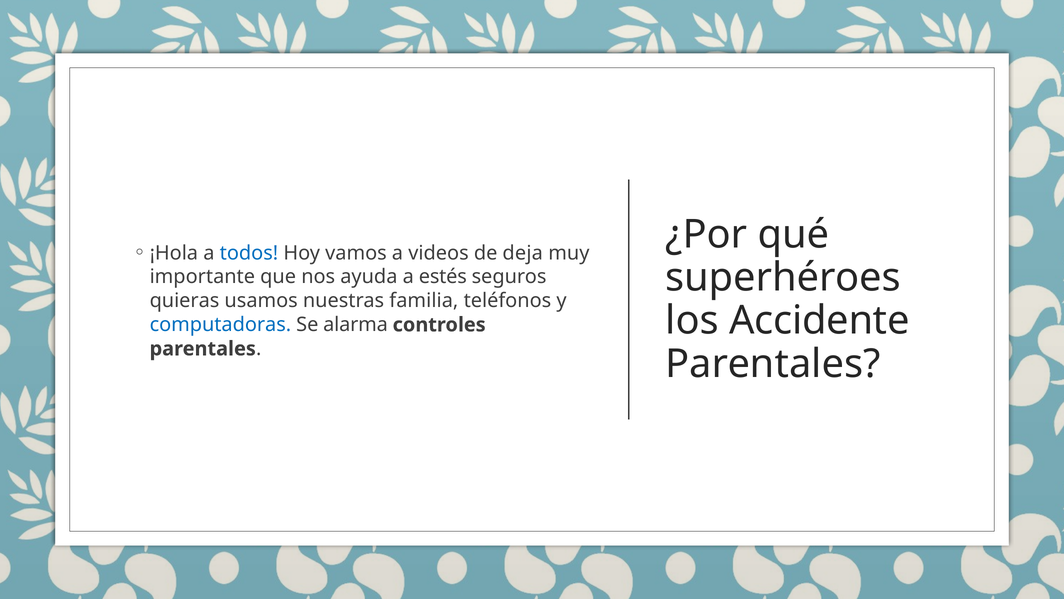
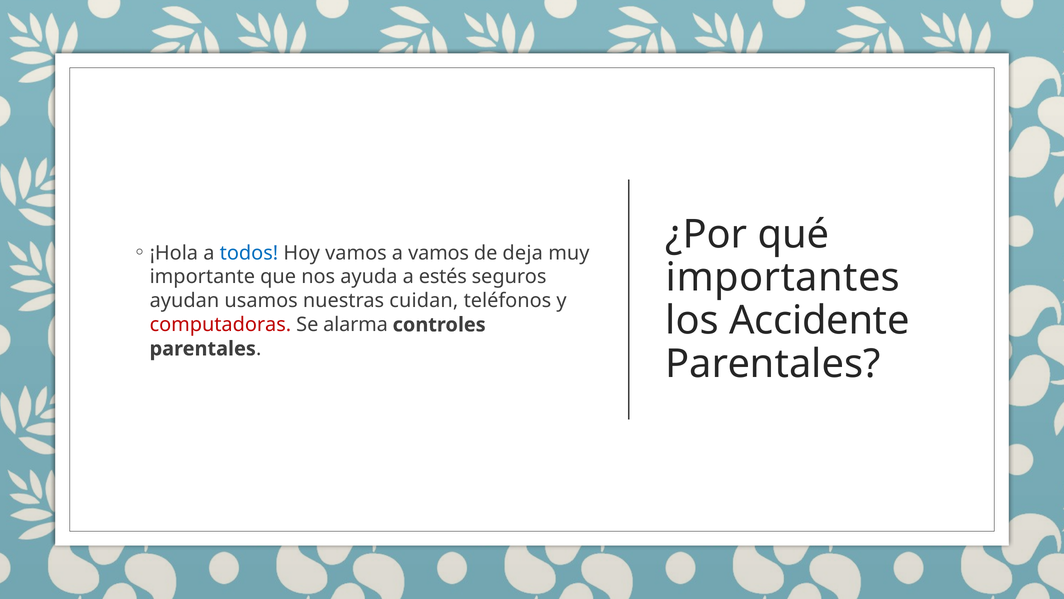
a videos: videos -> vamos (439, 253)
superhéroes: superhéroes -> importantes (783, 277)
quieras: quieras -> ayudan (184, 301)
familia: familia -> cuidan (424, 301)
computadoras colour: blue -> red (220, 325)
